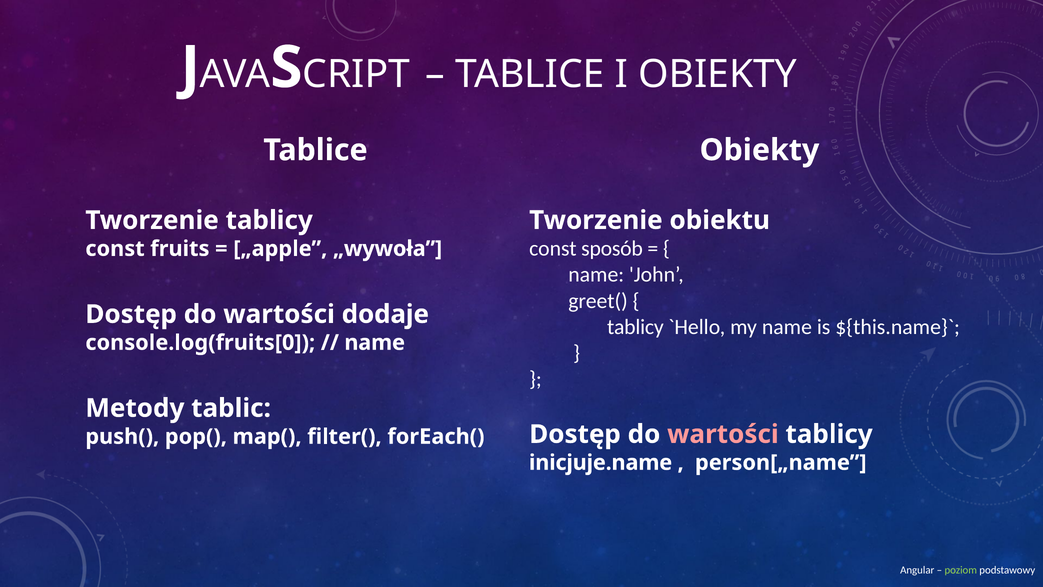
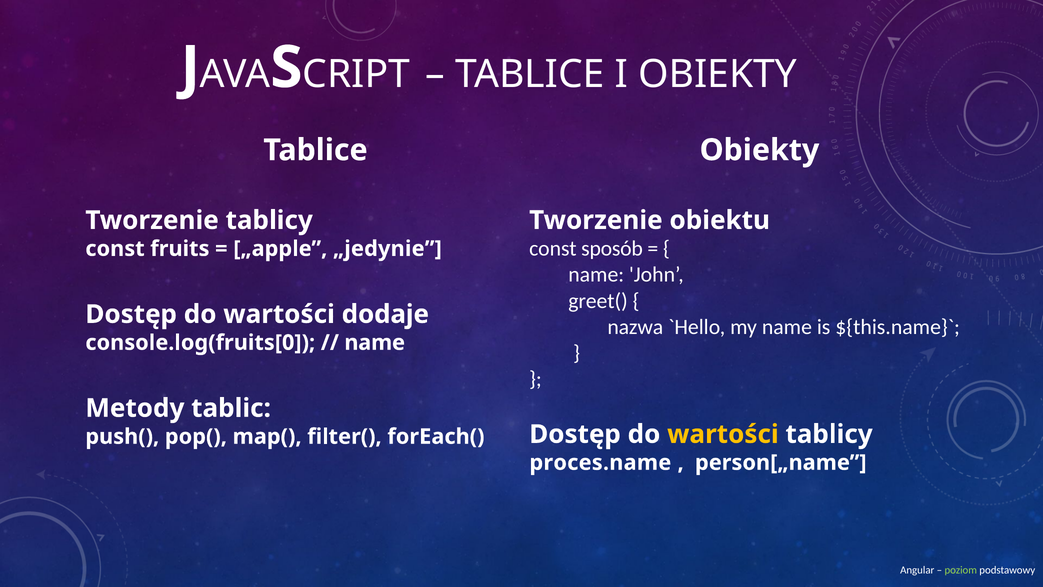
„wywoła: „wywoła -> „jedynie (387, 249)
tablicy: tablicy -> nazwa (635, 327)
wartości colour: pink -> yellow (723, 434)
inicjuje.name: inicjuje.name -> proces.name (600, 462)
